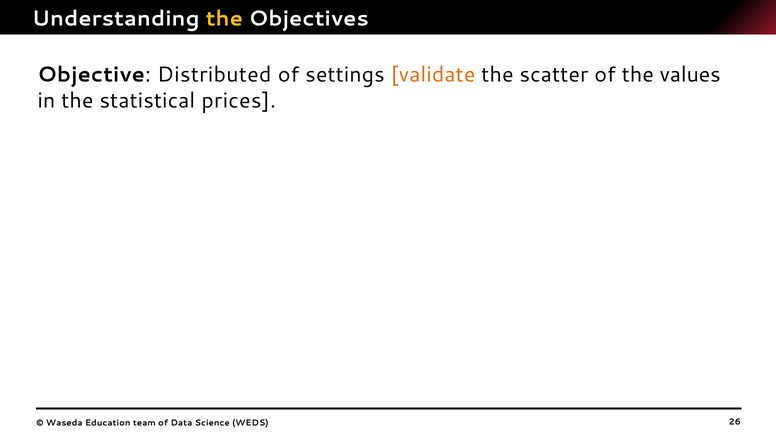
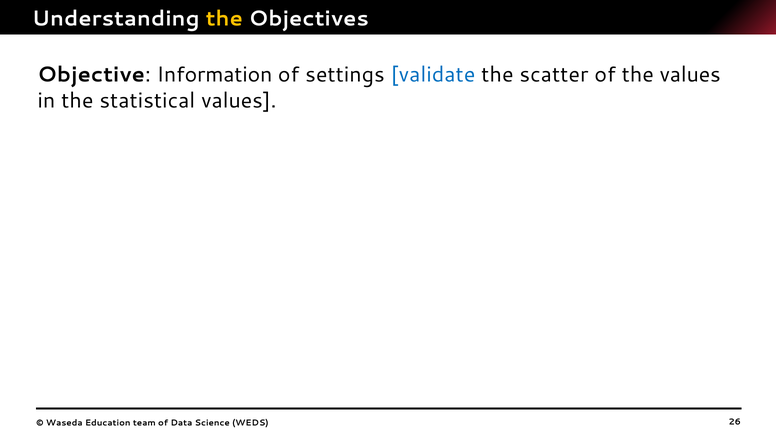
Distributed: Distributed -> Information (214, 75)
validate colour: orange -> blue (433, 75)
statistical prices: prices -> values (239, 101)
